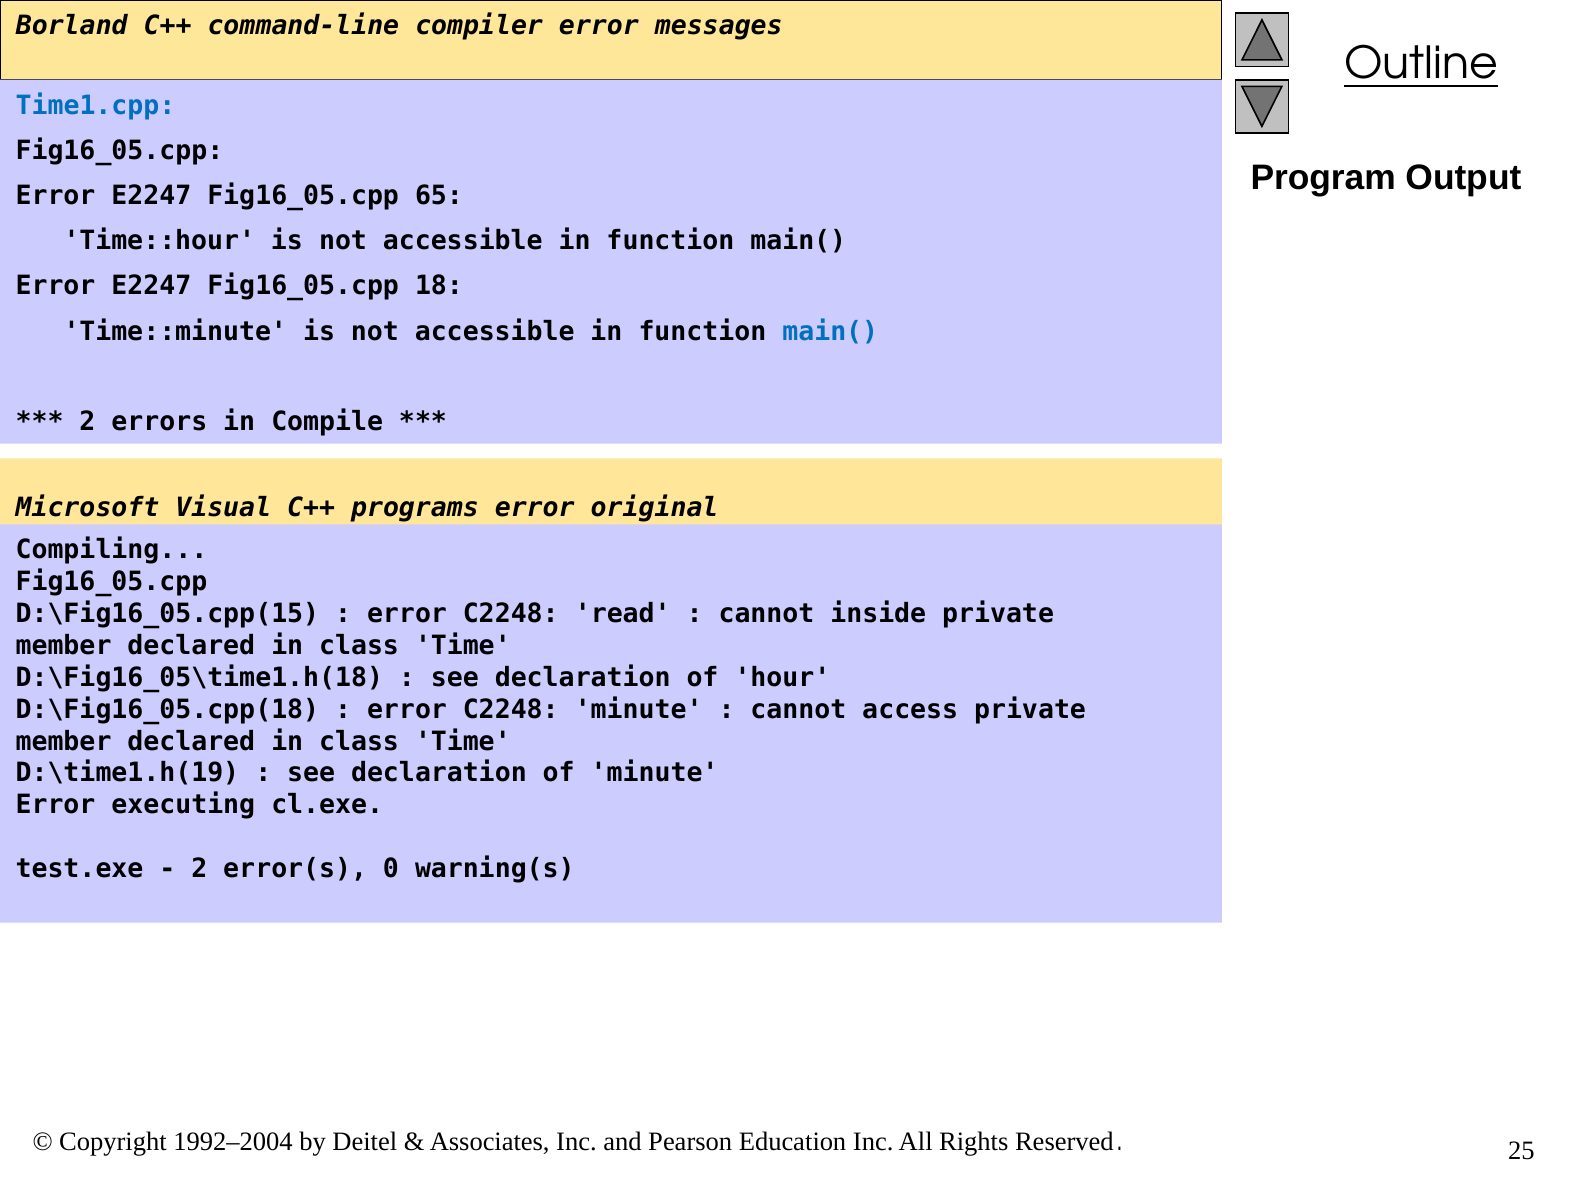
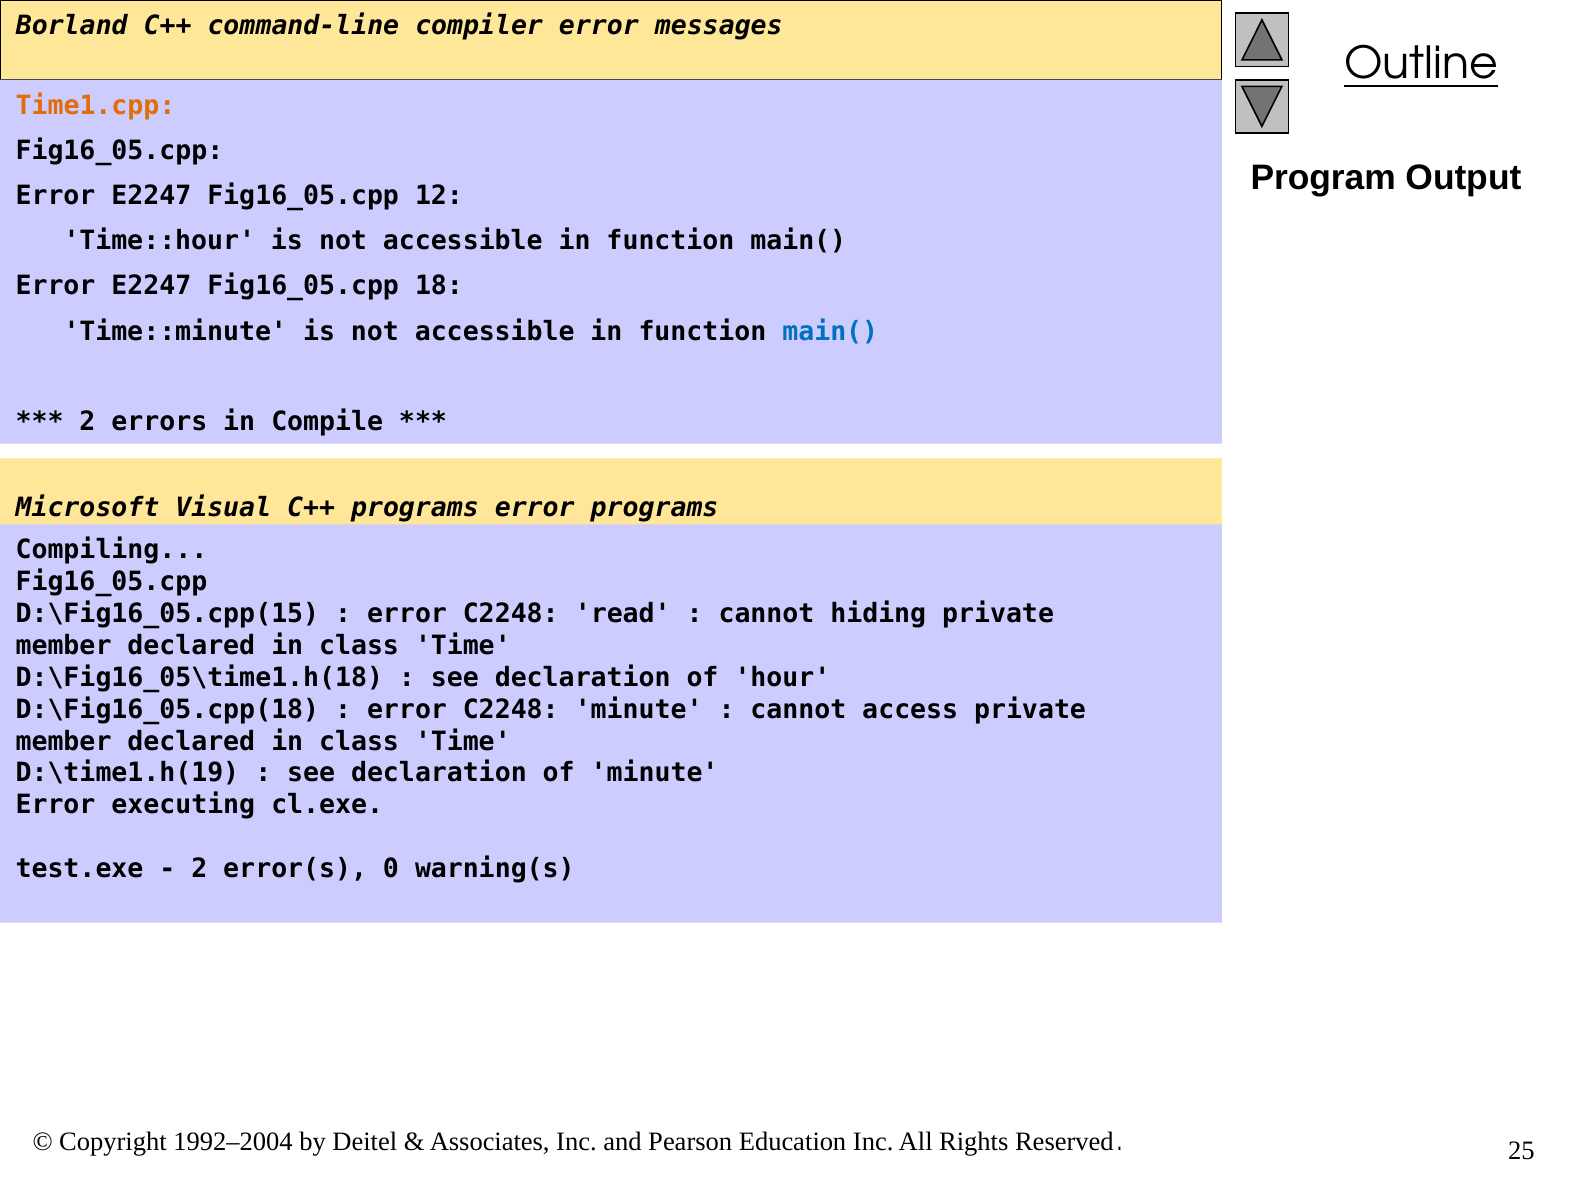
Time1.cpp colour: blue -> orange (95, 105)
65: 65 -> 12 (439, 196)
error original: original -> programs (655, 508)
inside: inside -> hiding (878, 613)
